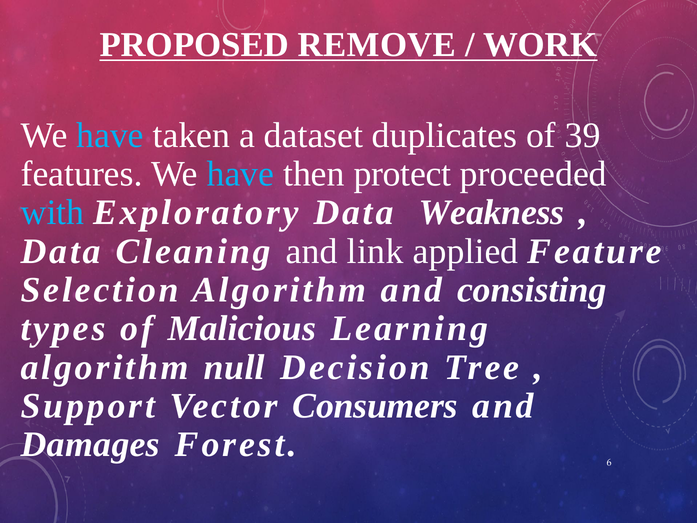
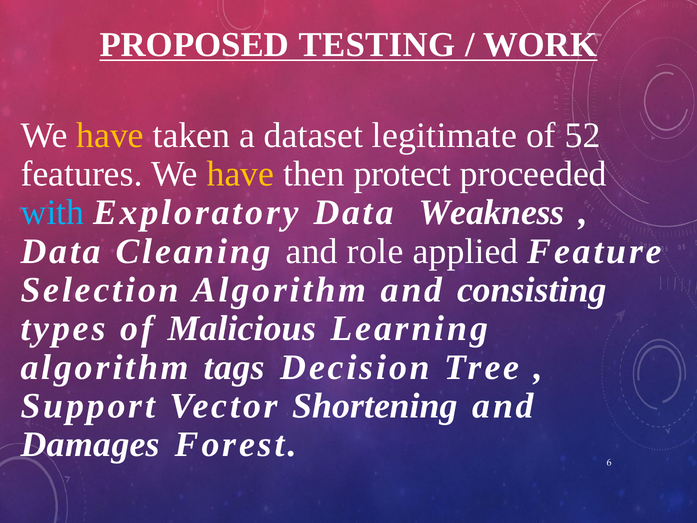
REMOVE: REMOVE -> TESTING (377, 45)
have colour: light blue -> yellow (110, 135)
duplicates: duplicates -> legitimate (444, 135)
39: 39 -> 52 (583, 135)
have colour: light blue -> yellow (240, 174)
link: link -> role (375, 251)
null: null -> tags (234, 367)
Consumers: Consumers -> Shortening (375, 406)
